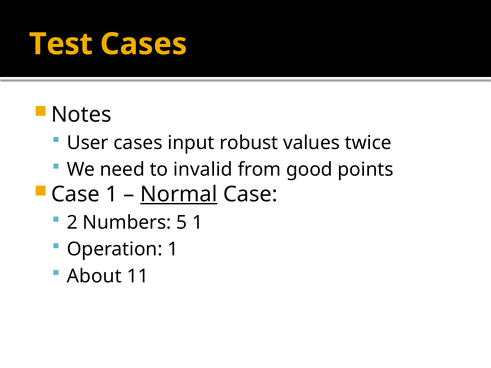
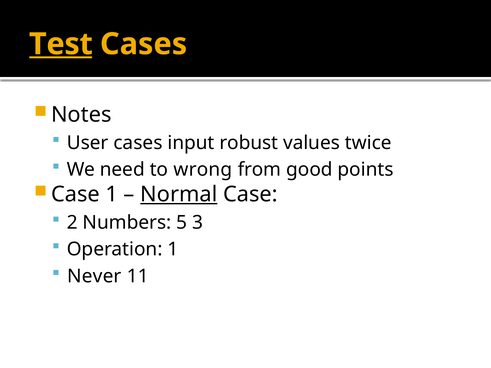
Test underline: none -> present (61, 44)
invalid: invalid -> wrong (203, 170)
5 1: 1 -> 3 (198, 223)
About: About -> Never (94, 276)
